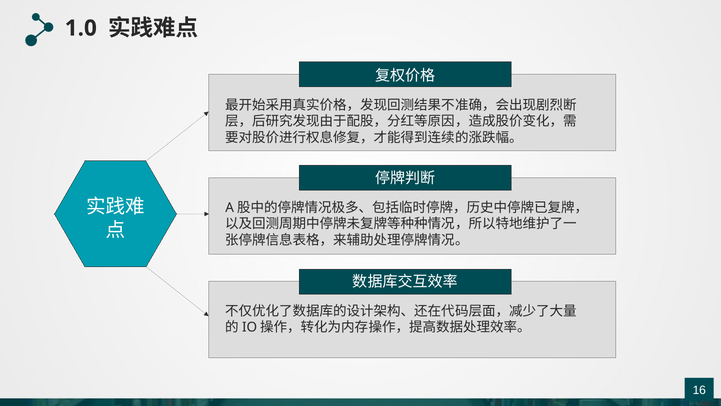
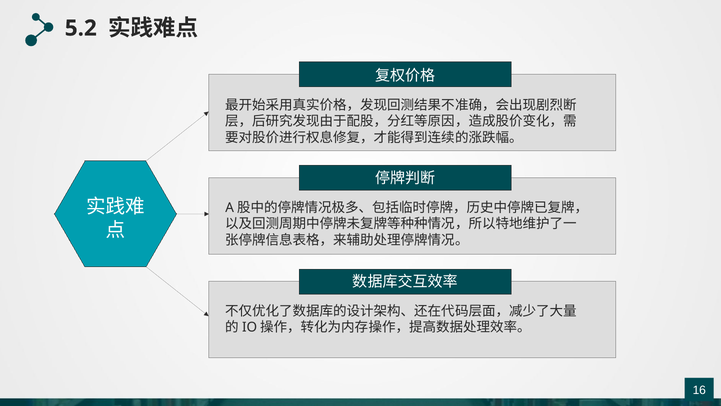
1.0: 1.0 -> 5.2 (81, 28)
